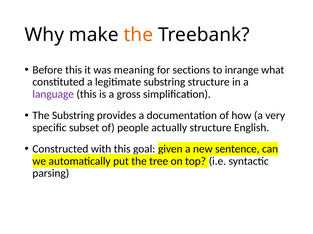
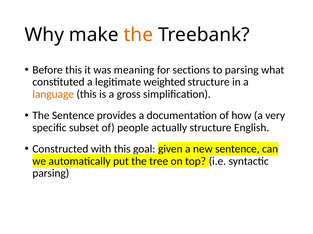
to inrange: inrange -> parsing (242, 70)
legitimate substring: substring -> weighted (164, 82)
language colour: purple -> orange (53, 94)
The Substring: Substring -> Sentence (73, 116)
